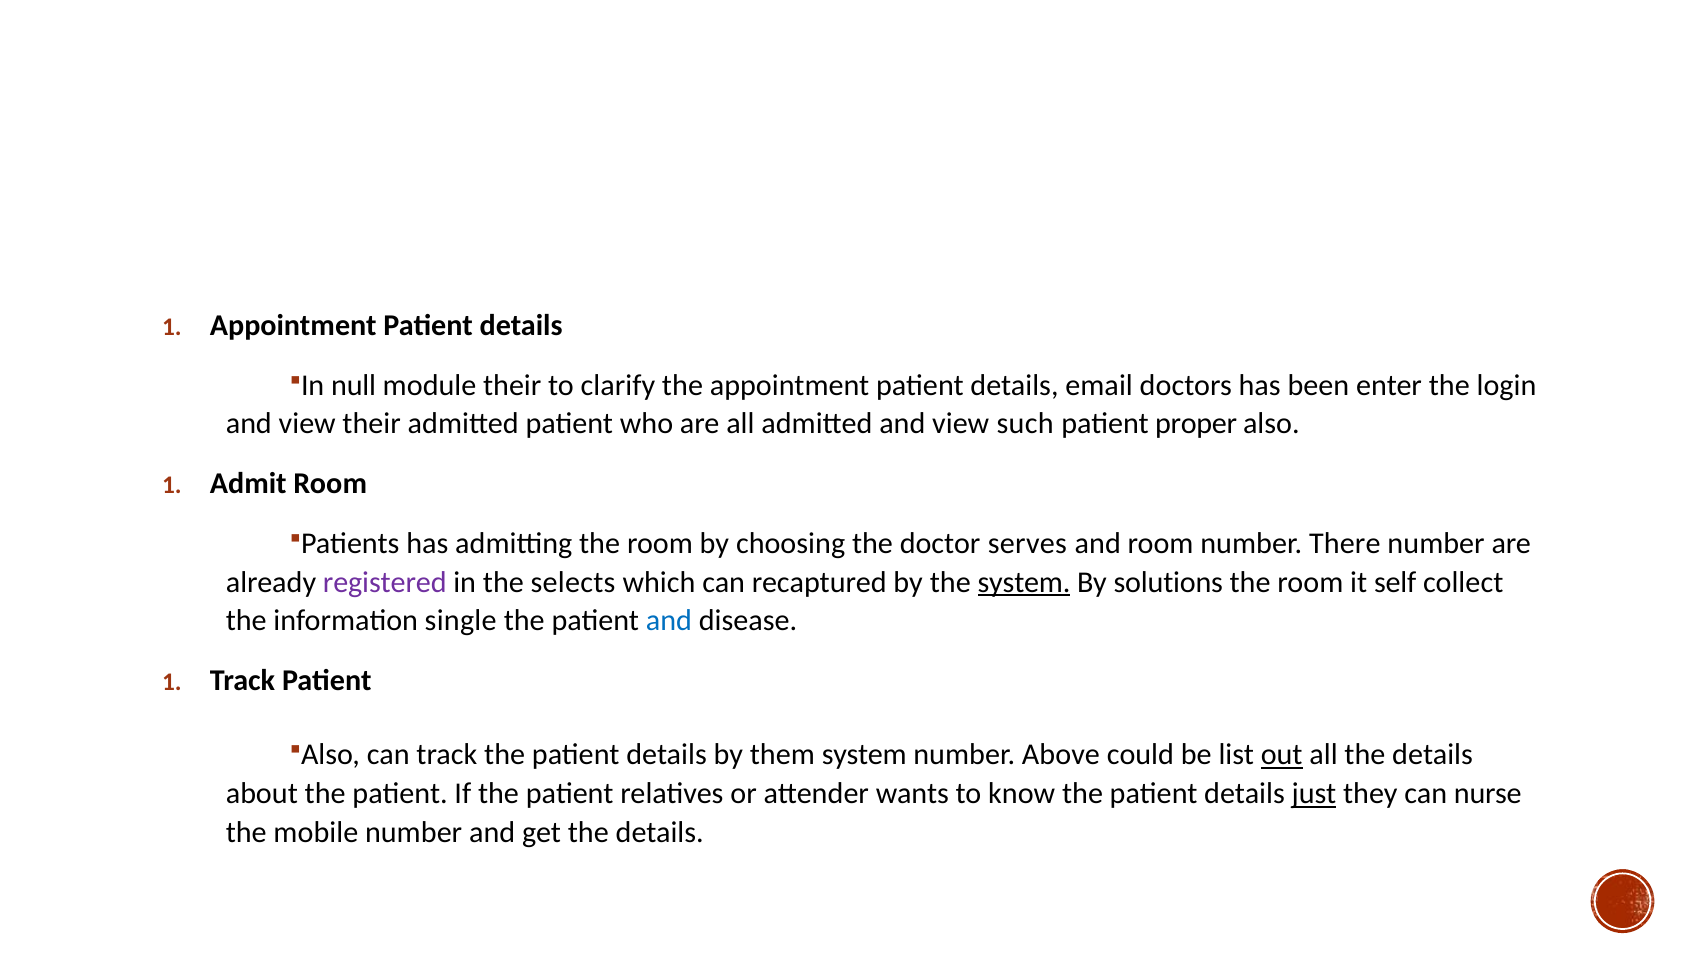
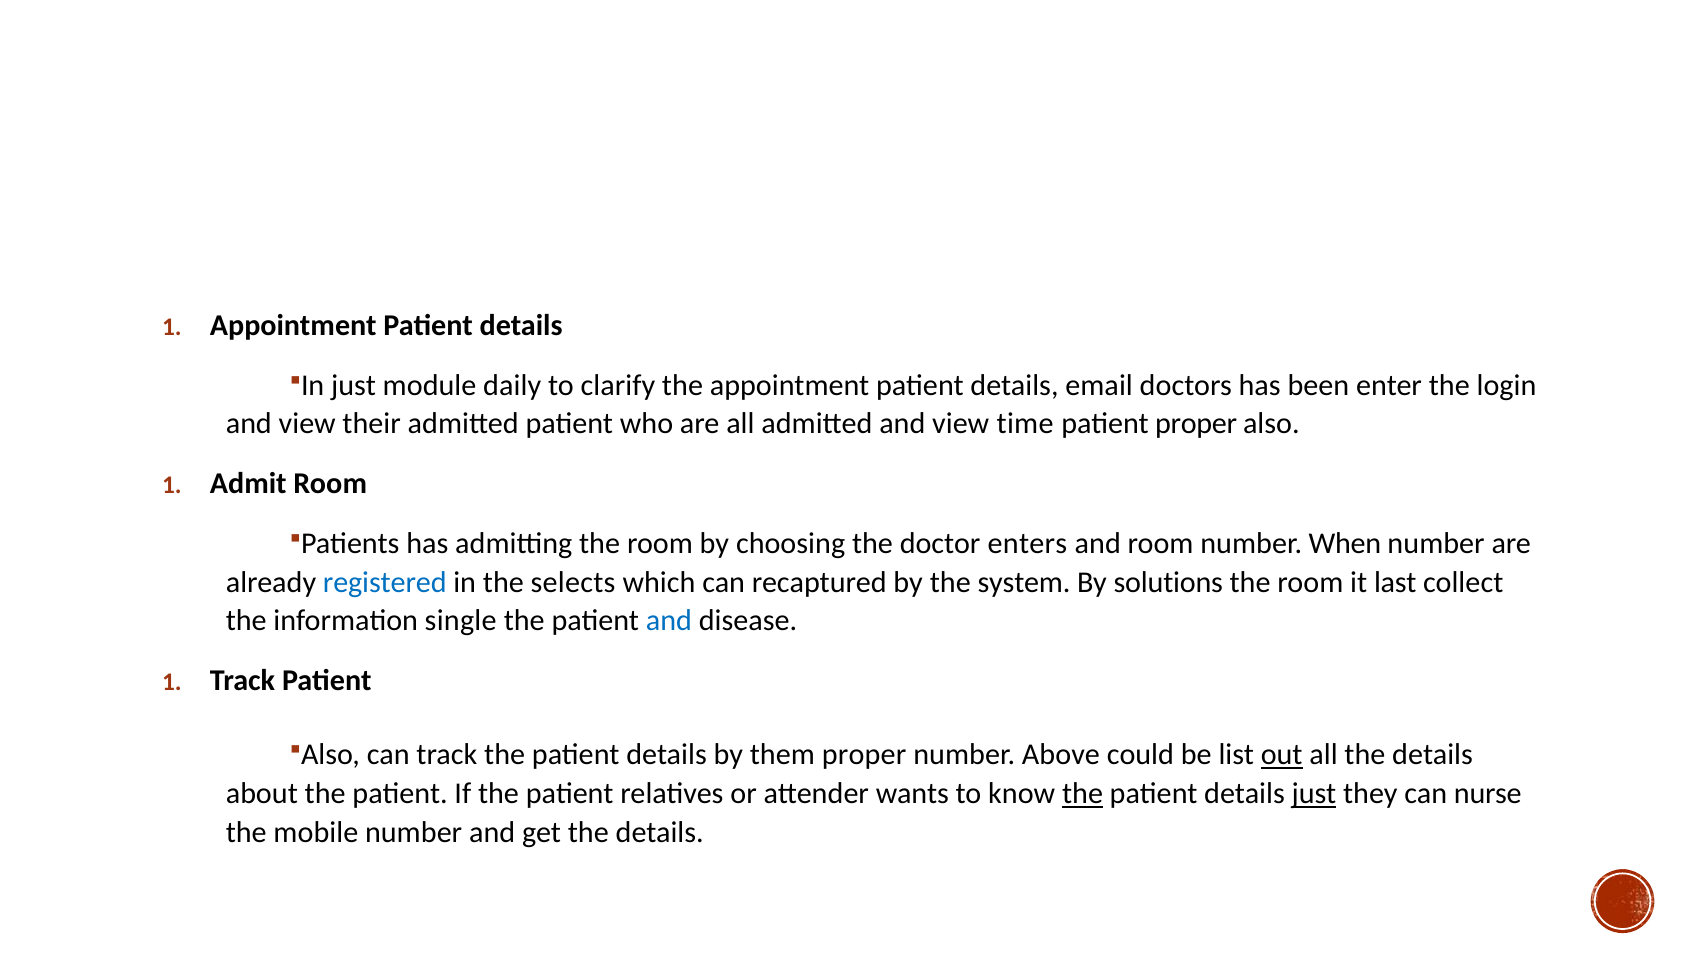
null: null -> just (354, 385)
module their: their -> daily (512, 385)
such: such -> time (1025, 424)
serves: serves -> enters (1027, 543)
There: There -> When (1345, 543)
registered colour: purple -> blue (385, 582)
system underline: present -> none (1024, 582)
self: self -> last (1395, 582)
them system: system -> proper (864, 755)
the underline: none -> present (1083, 794)
